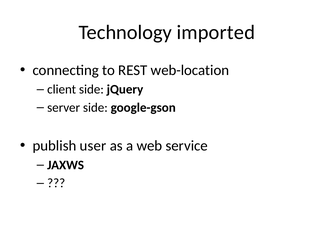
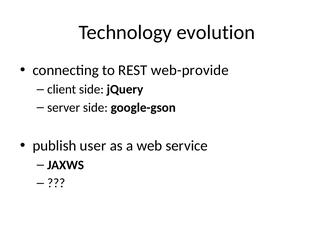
imported: imported -> evolution (216, 32)
web-location: web-location -> web-provide (190, 70)
